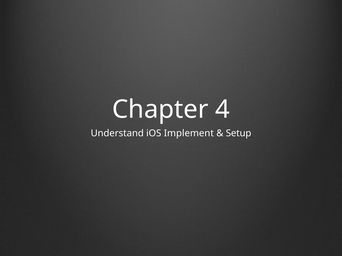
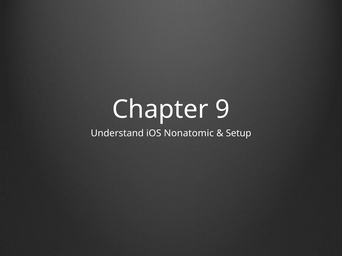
4: 4 -> 9 (223, 110)
Implement: Implement -> Nonatomic (189, 133)
